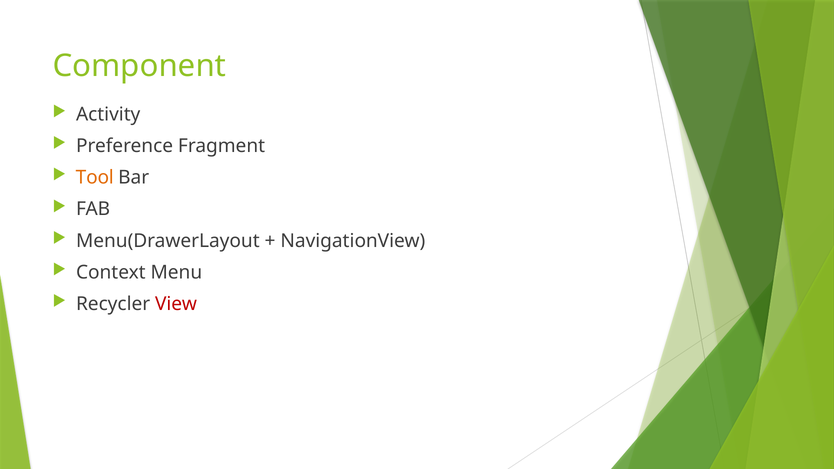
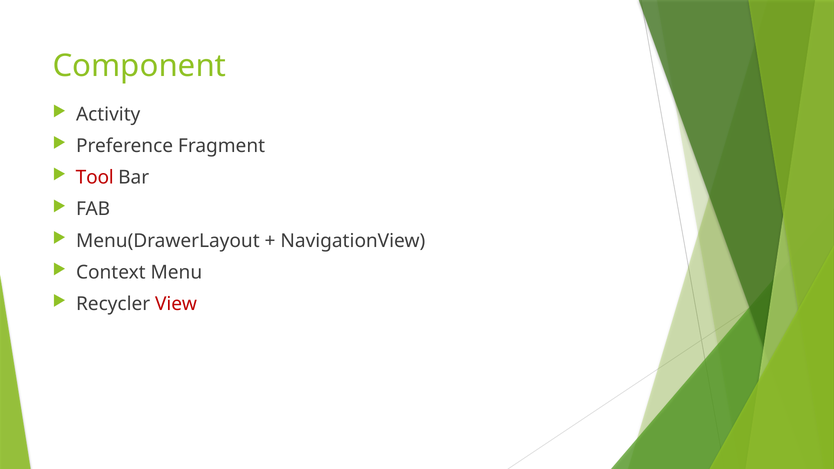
Tool colour: orange -> red (95, 178)
